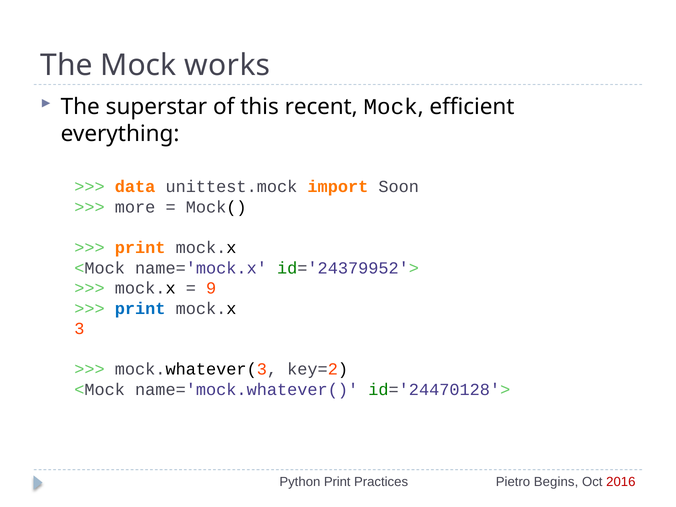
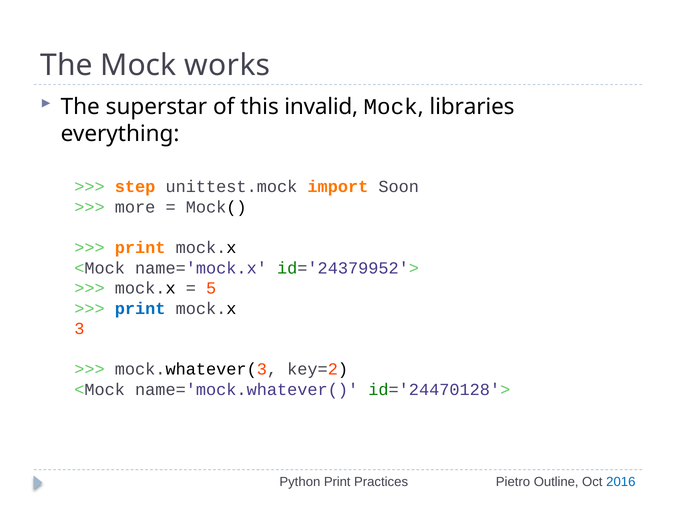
recent: recent -> invalid (321, 107)
efficient: efficient -> libraries (472, 107)
data: data -> step (135, 187)
9: 9 -> 5 (211, 288)
Begins: Begins -> Outline (556, 482)
2016 colour: red -> blue (621, 482)
